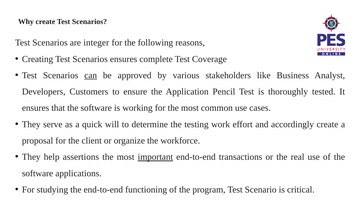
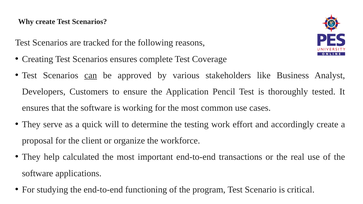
integer: integer -> tracked (96, 43)
assertions: assertions -> calculated (81, 157)
important underline: present -> none (155, 157)
